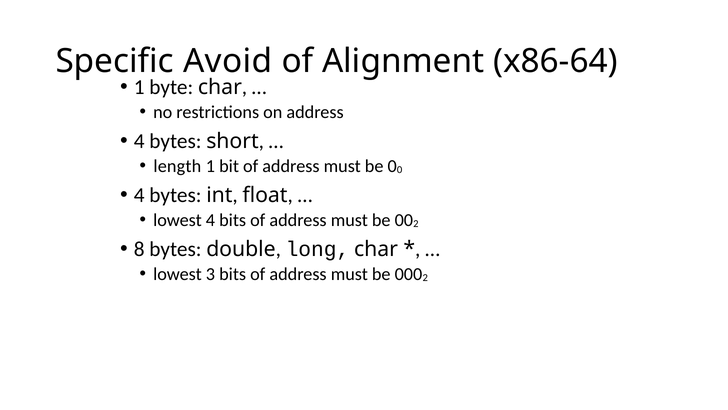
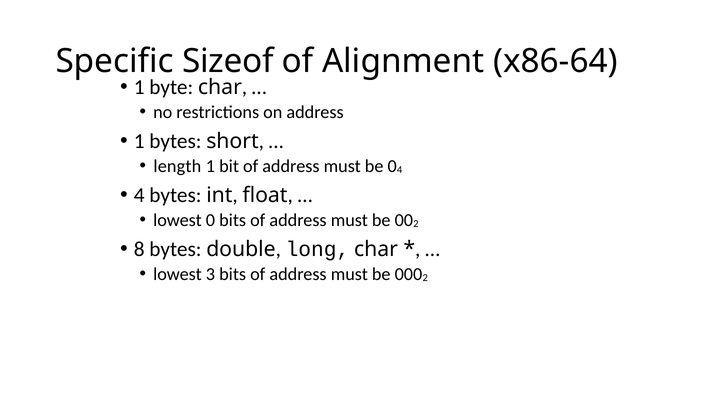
Avoid: Avoid -> Sizeof (228, 61)
4: 4 -> 1 (139, 141)
0: 0 -> 4 (400, 170)
lowest 4: 4 -> 0 (210, 220)
